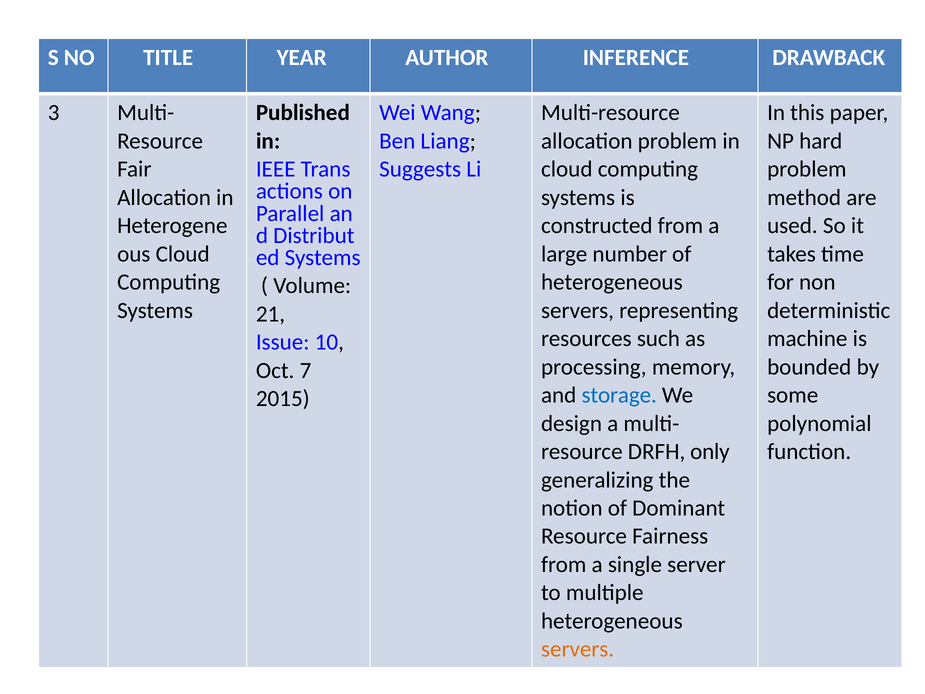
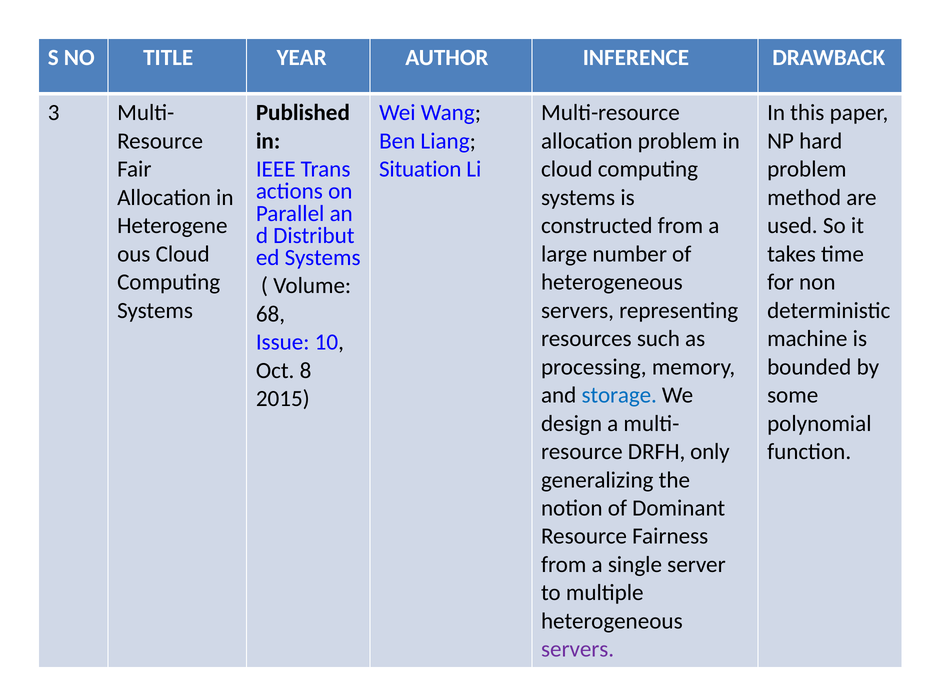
Suggests: Suggests -> Situation (420, 169)
21: 21 -> 68 (270, 314)
7: 7 -> 8 (305, 370)
servers colour: orange -> purple (578, 649)
